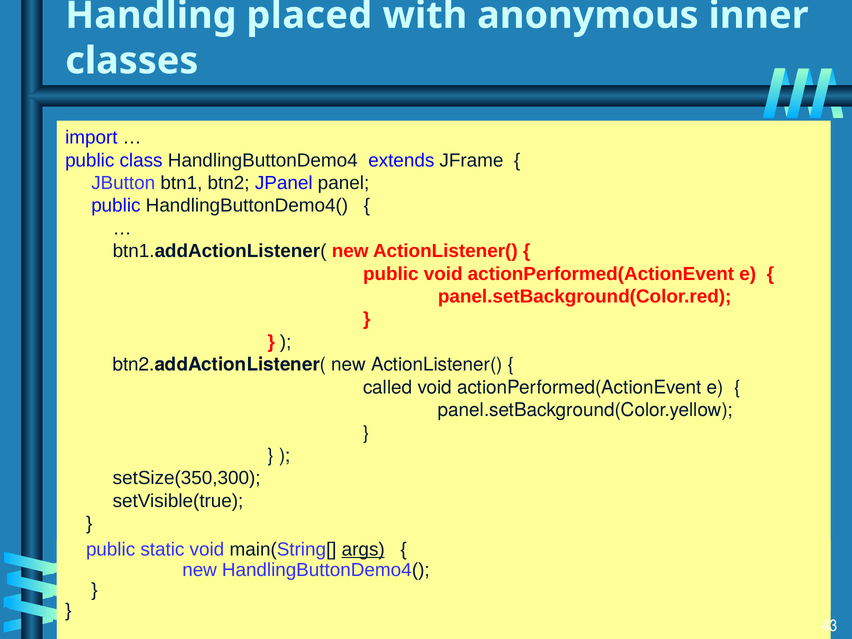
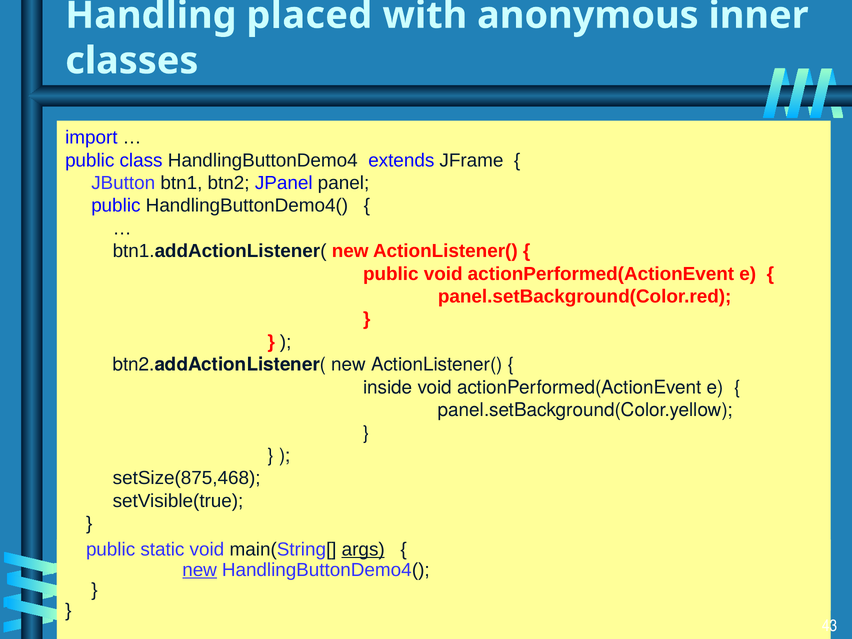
called: called -> inside (388, 387)
setSize(350,300: setSize(350,300 -> setSize(875,468 (187, 478)
new underline: none -> present (200, 570)
